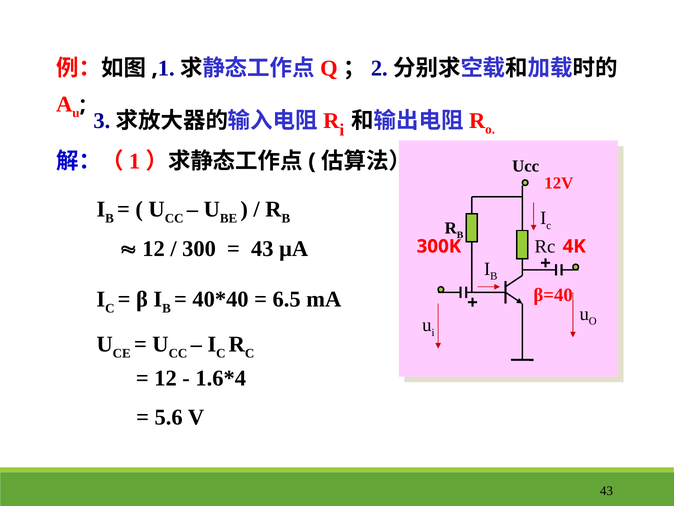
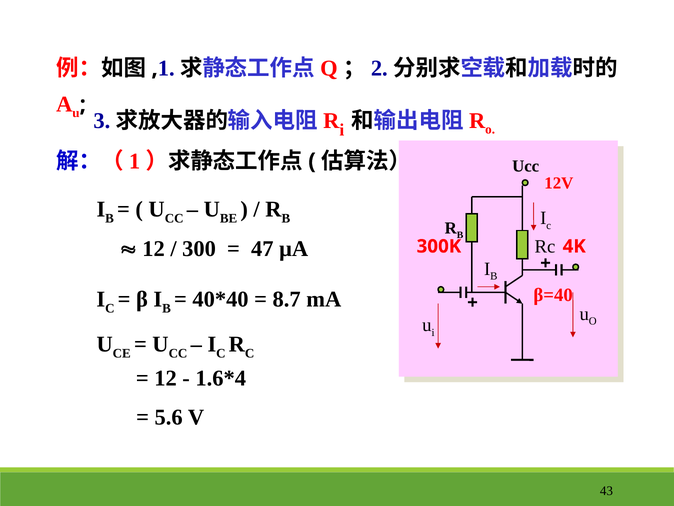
43: 43 -> 47 (262, 249)
6.5: 6.5 -> 8.7 (287, 299)
